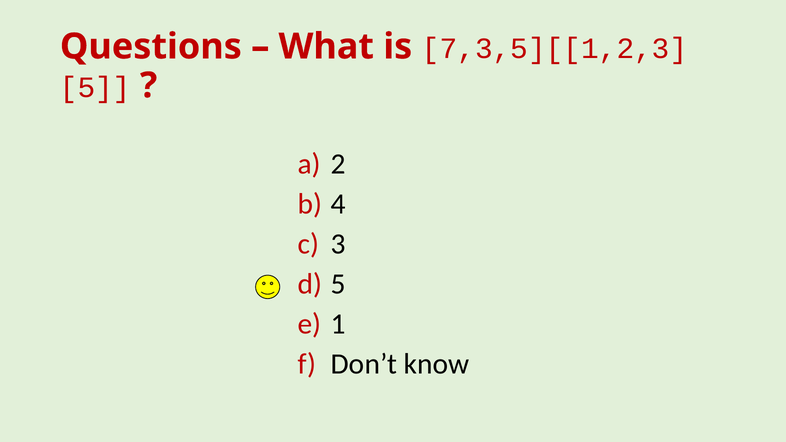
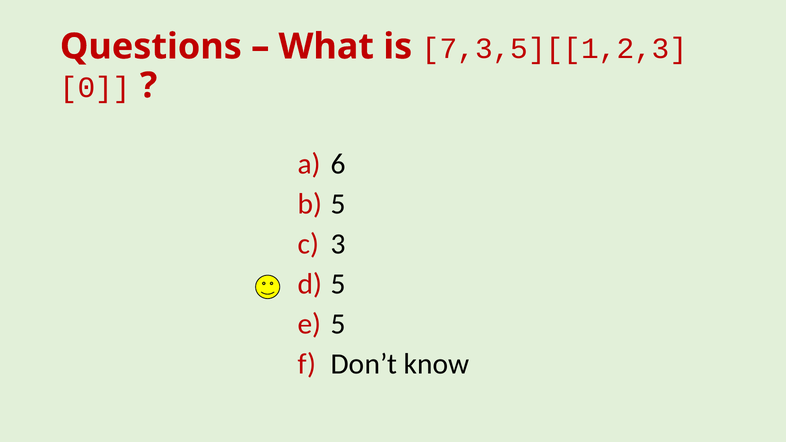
5: 5 -> 0 (95, 88)
2: 2 -> 6 (338, 164)
4: 4 -> 5 (338, 204)
1: 1 -> 5 (338, 324)
